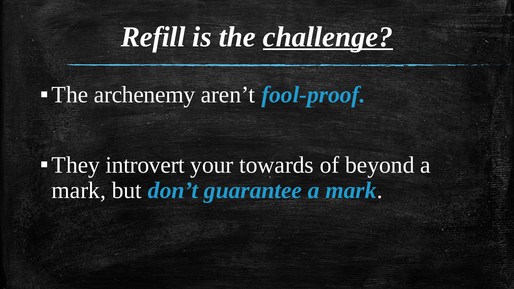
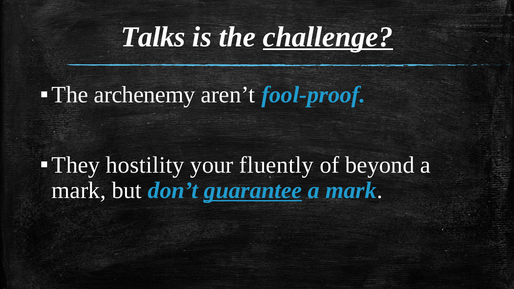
Refill: Refill -> Talks (153, 37)
introvert: introvert -> hostility (145, 165)
towards: towards -> fluently (276, 165)
guarantee underline: none -> present (253, 191)
